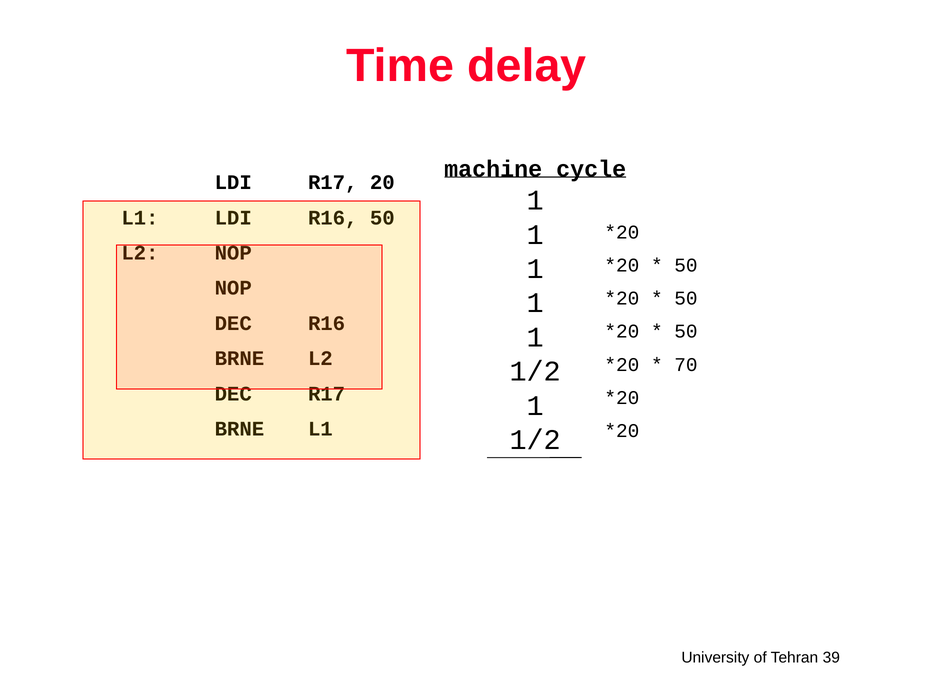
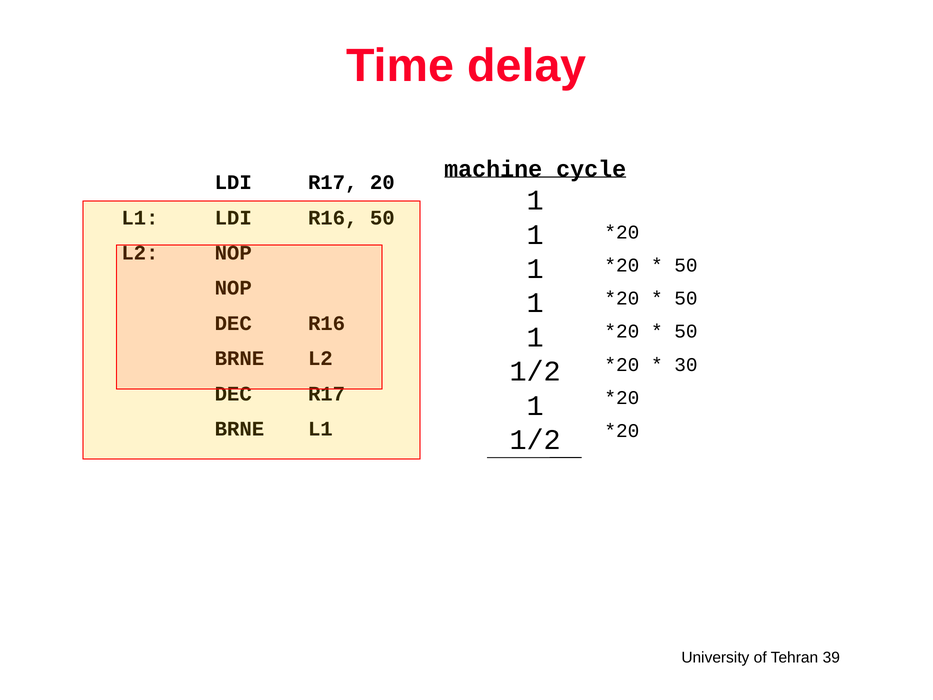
70: 70 -> 30 (686, 364)
